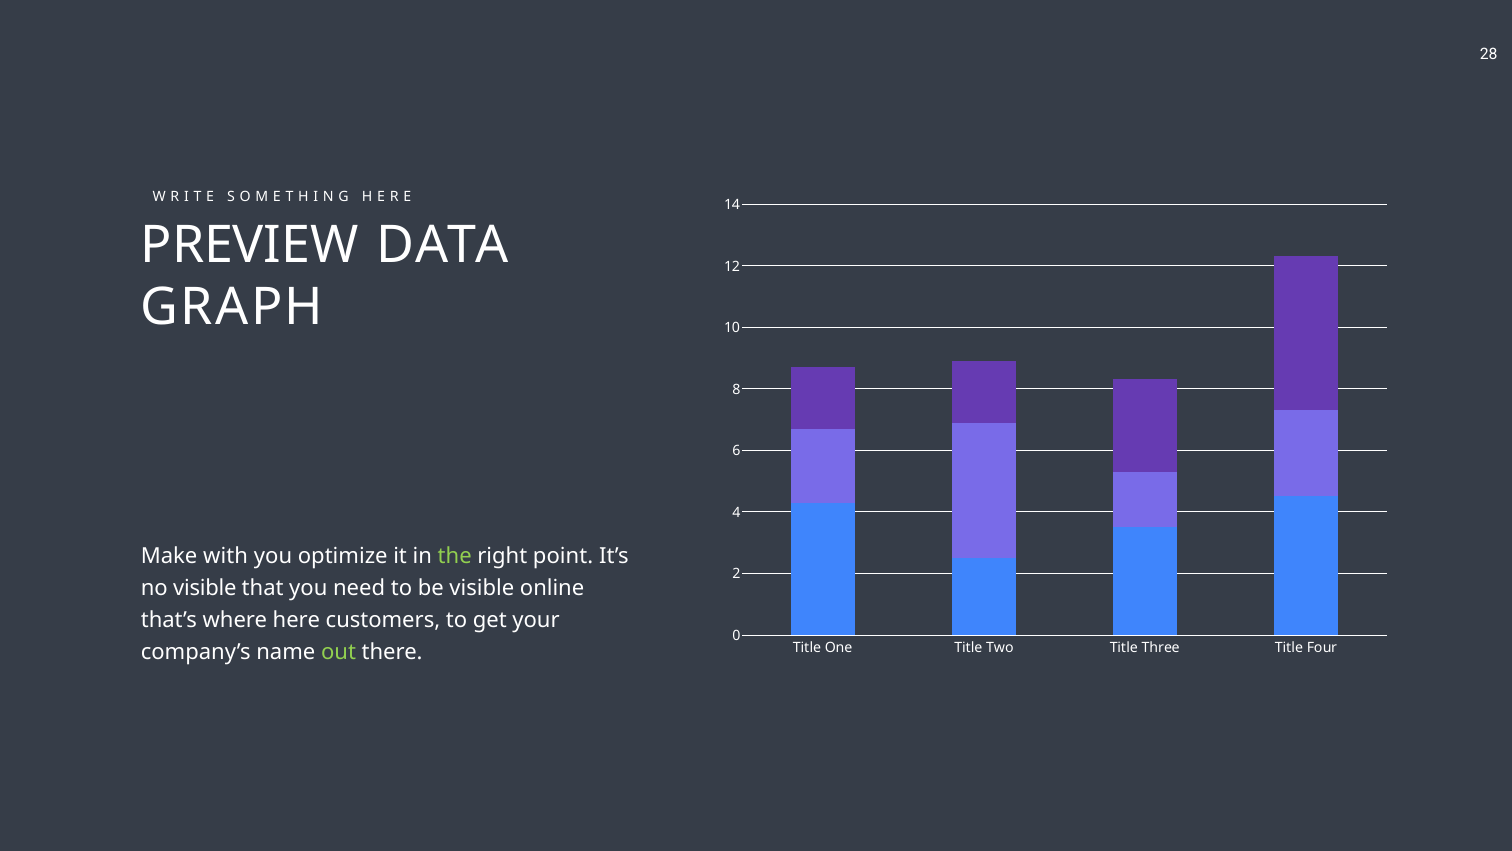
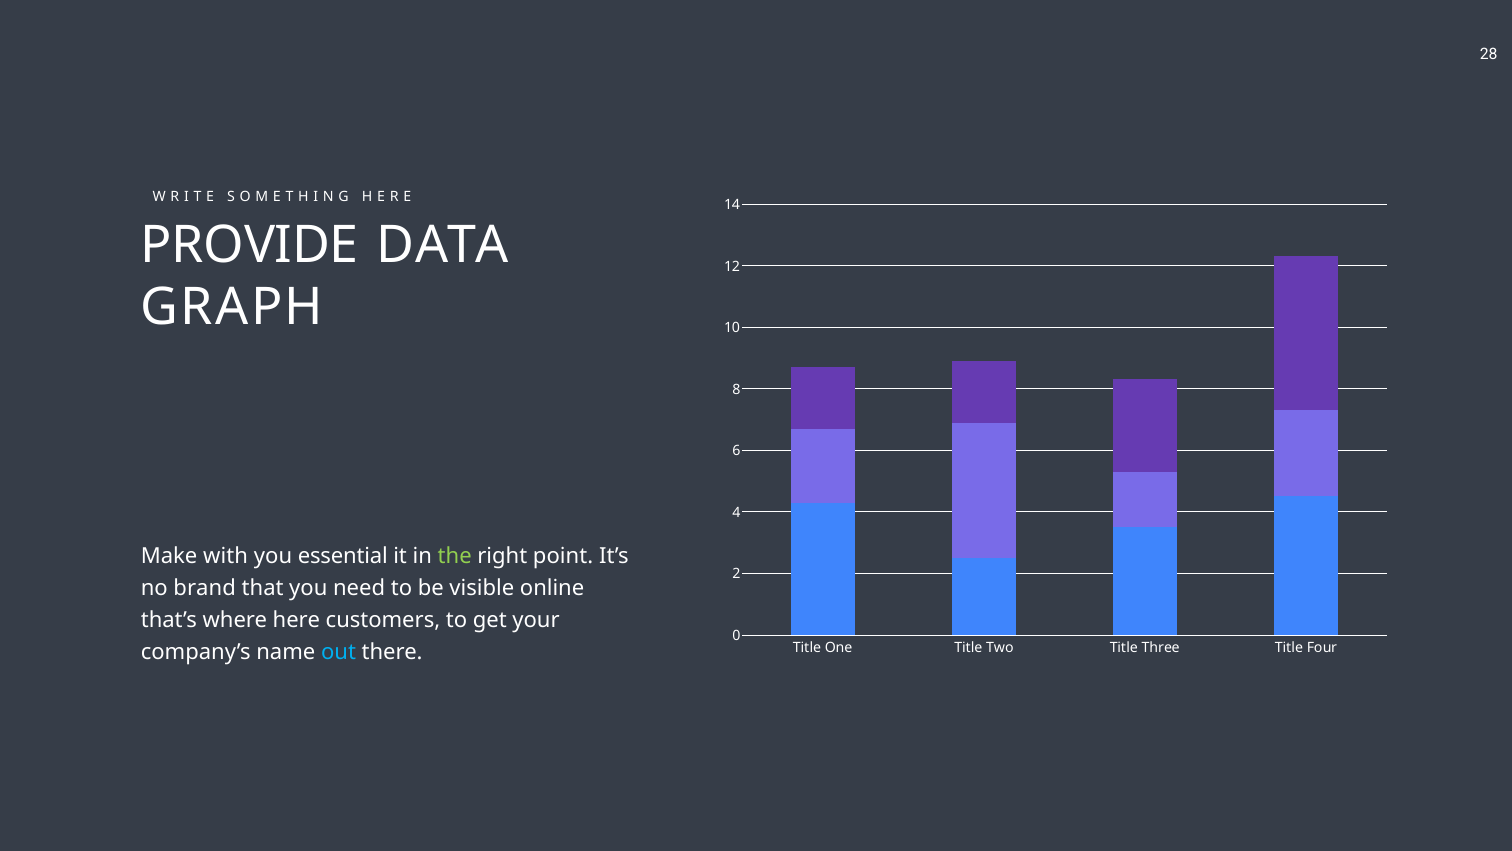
PREVIEW: PREVIEW -> PROVIDE (250, 245)
optimize: optimize -> essential (343, 556)
no visible: visible -> brand (205, 588)
out colour: light green -> light blue (339, 652)
